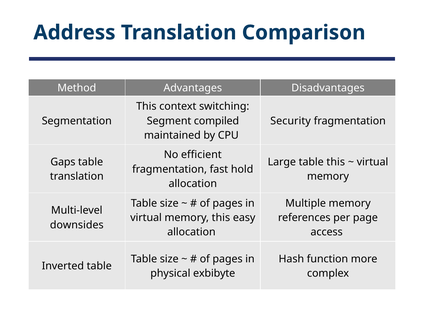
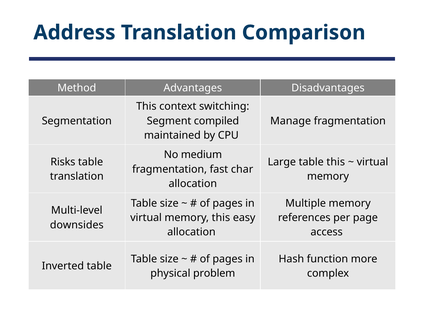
Security: Security -> Manage (291, 121)
efficient: efficient -> medium (201, 155)
Gaps: Gaps -> Risks (63, 162)
hold: hold -> char (242, 169)
exbibyte: exbibyte -> problem (214, 273)
